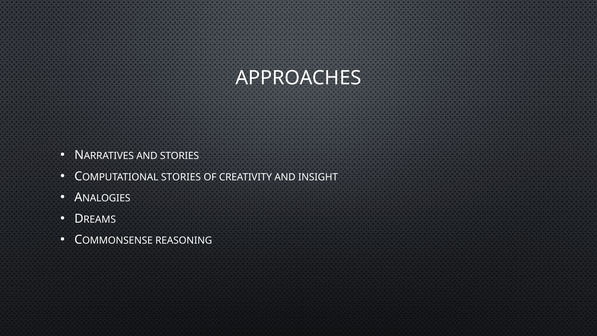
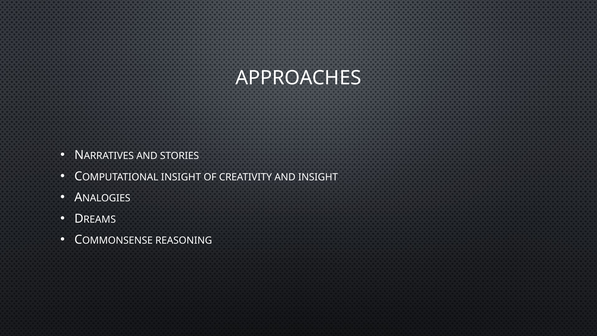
STORIES: STORIES -> INSIGHT (181, 177)
